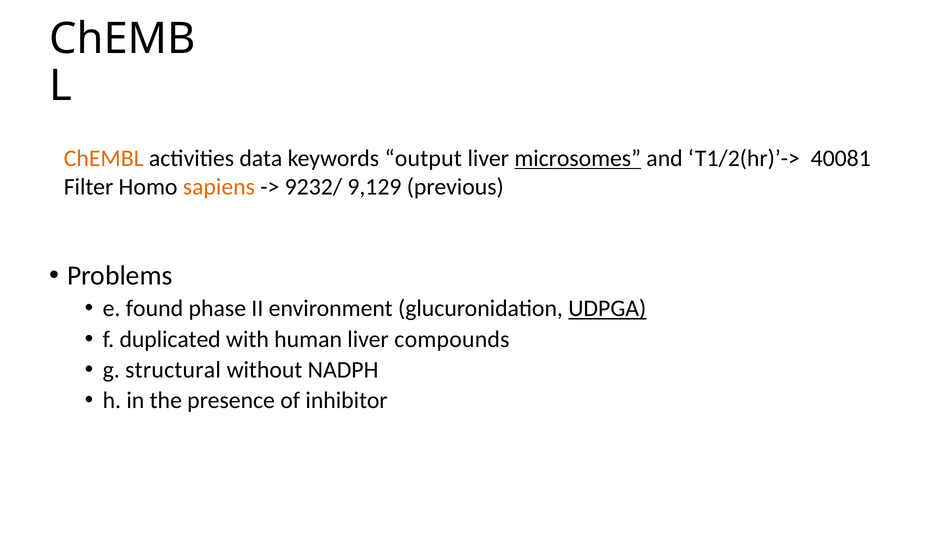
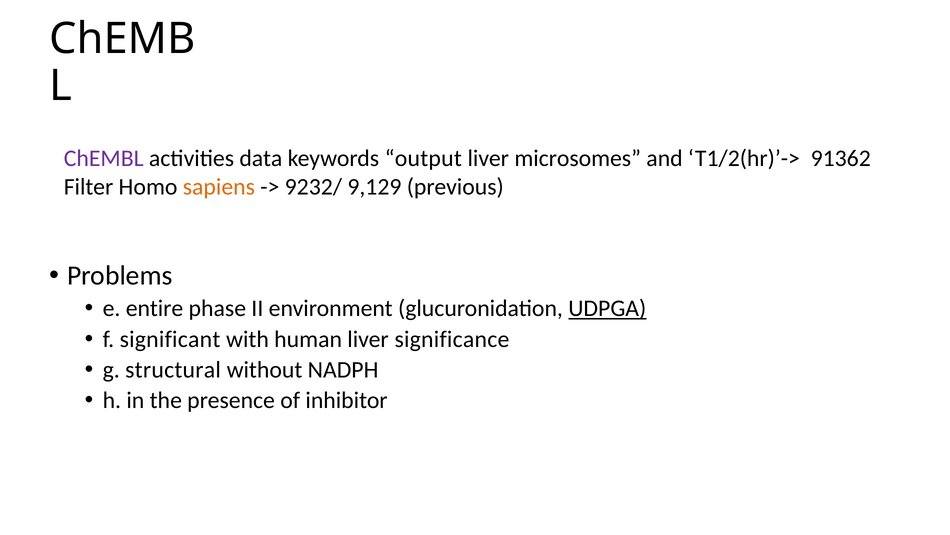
ChEMBL colour: orange -> purple (104, 158)
microsomes underline: present -> none (578, 158)
40081: 40081 -> 91362 (841, 158)
found: found -> entire (155, 308)
duplicated: duplicated -> significant (170, 339)
compounds: compounds -> significance (452, 339)
